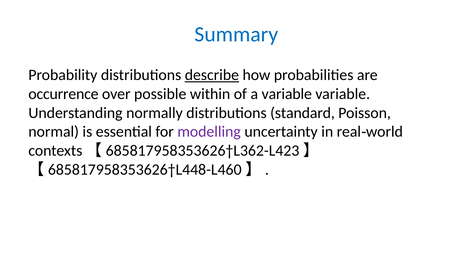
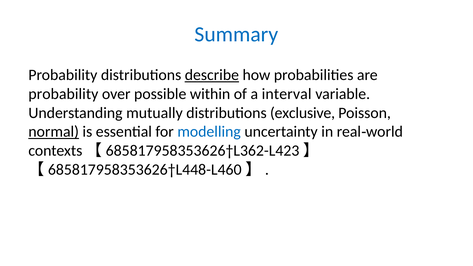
occurrence: occurrence -> probability (63, 94)
a variable: variable -> interval (287, 94)
normally: normally -> mutually (154, 113)
standard: standard -> exclusive (303, 113)
normal underline: none -> present (54, 132)
modelling colour: purple -> blue (209, 132)
